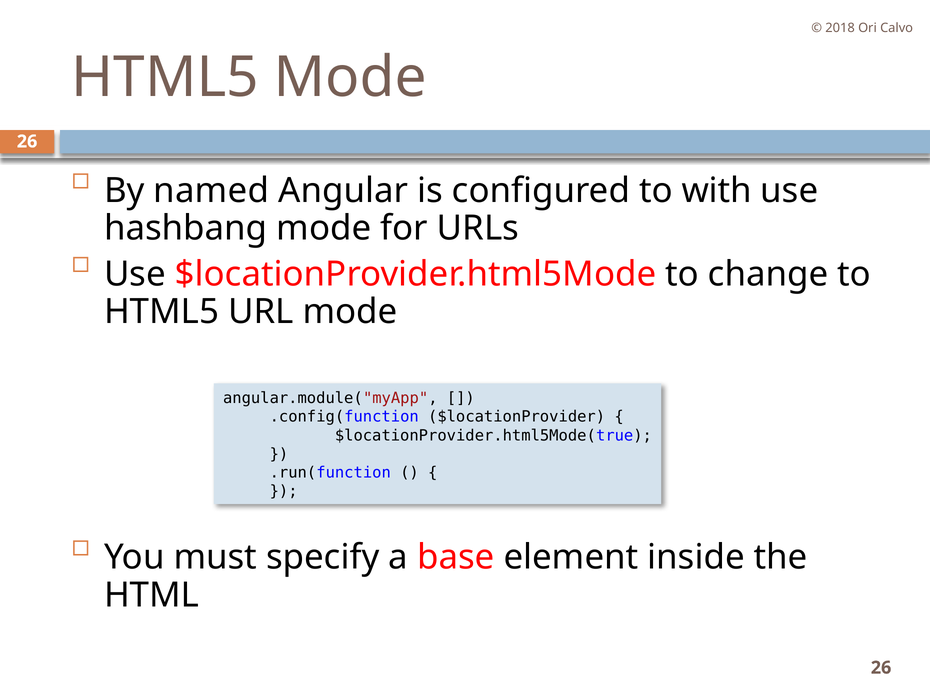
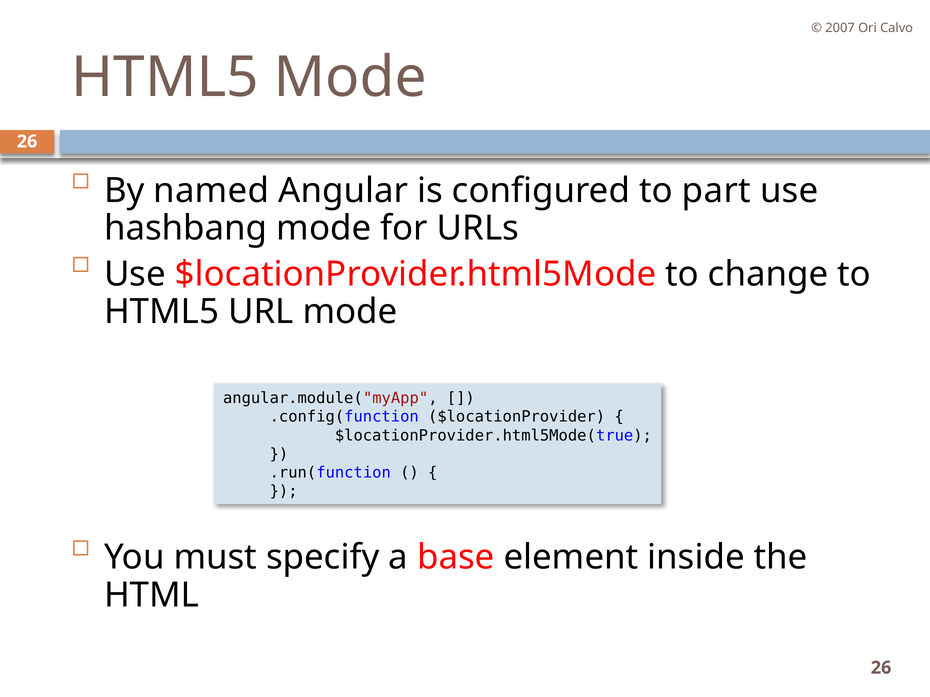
2018: 2018 -> 2007 (840, 28)
with: with -> part (716, 191)
